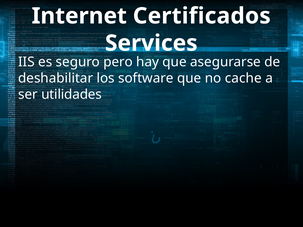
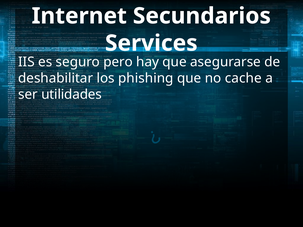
Certificados: Certificados -> Secundarios (202, 16)
software: software -> phishing (146, 78)
